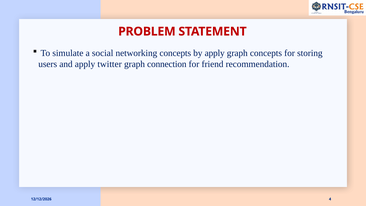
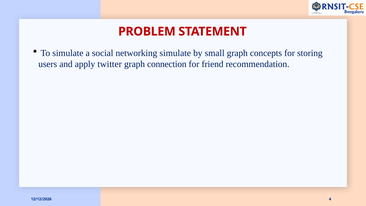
networking concepts: concepts -> simulate (175, 53)
by apply: apply -> small (215, 53)
